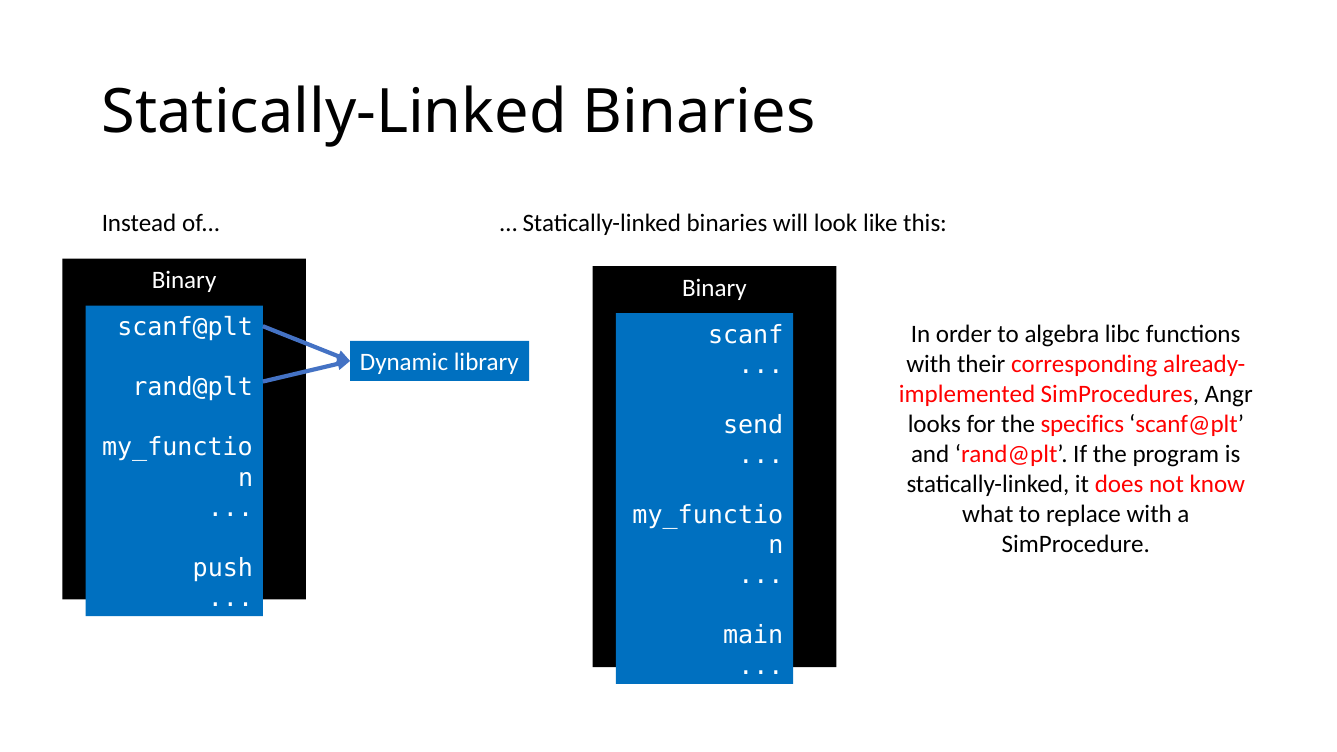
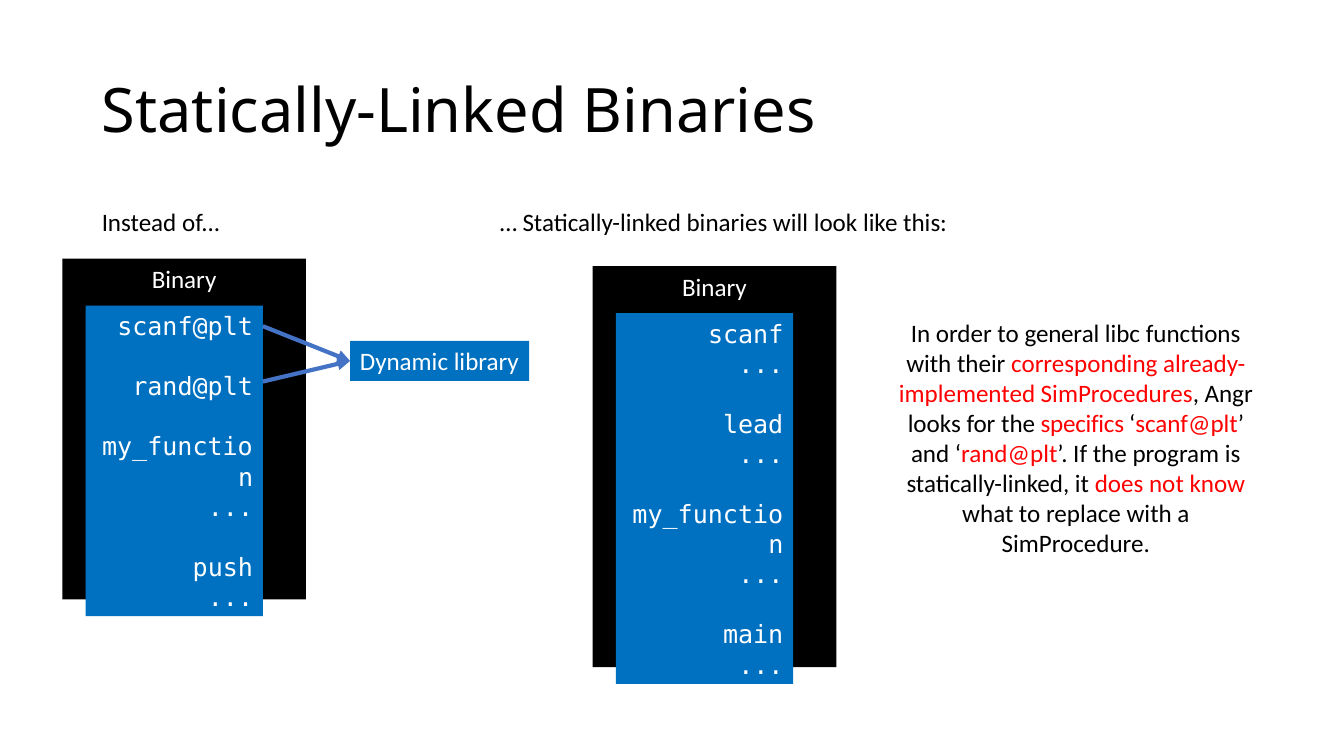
algebra: algebra -> general (1062, 334)
send: send -> lead (753, 425)
